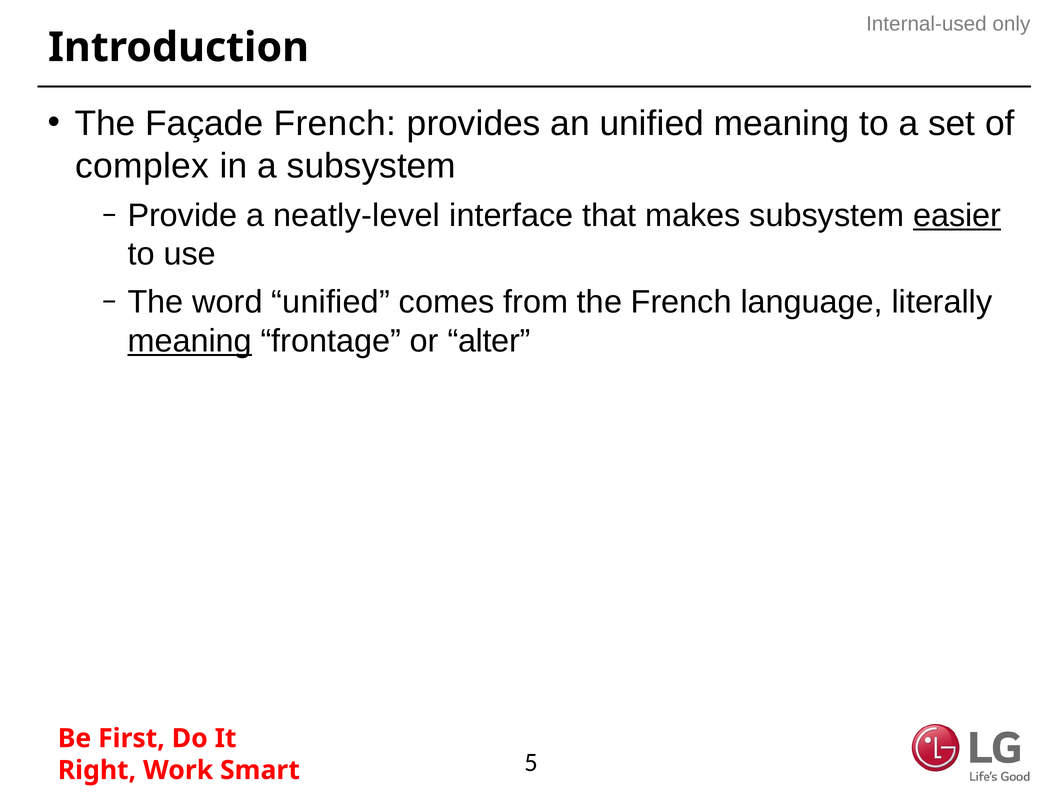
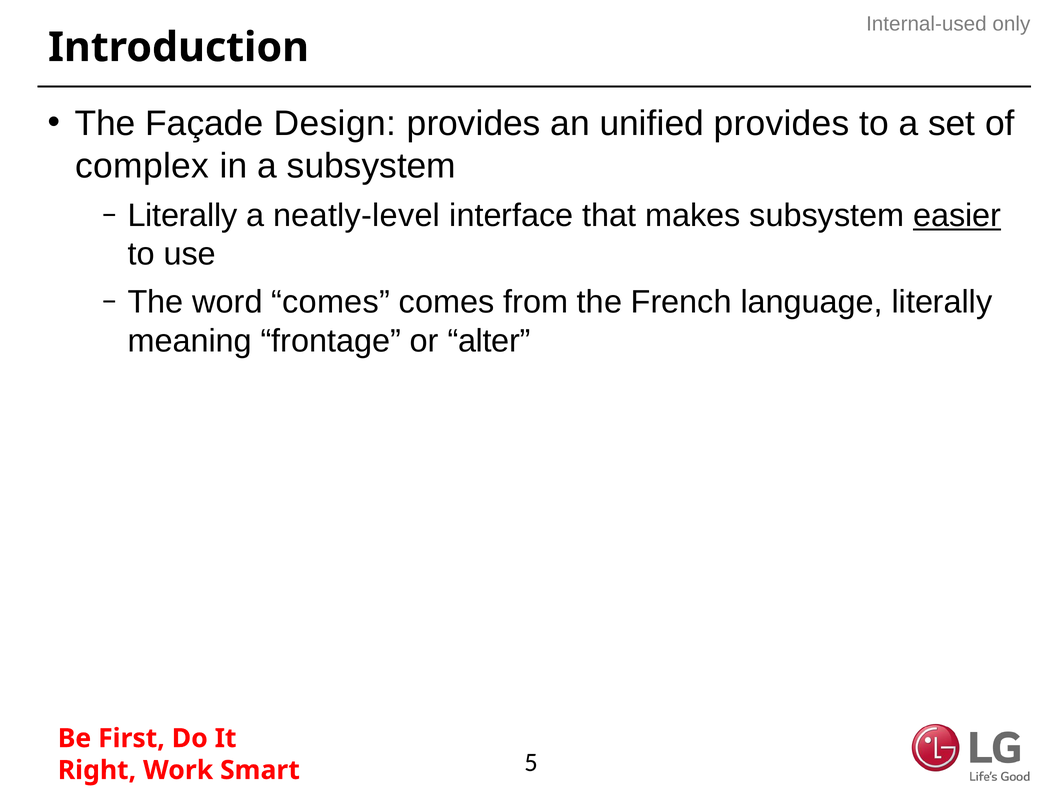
Façade French: French -> Design (335, 123)
unified meaning: meaning -> provides (781, 123)
Provide: Provide -> Literally (183, 215)
word unified: unified -> comes (331, 302)
meaning underline: present -> none (190, 341)
